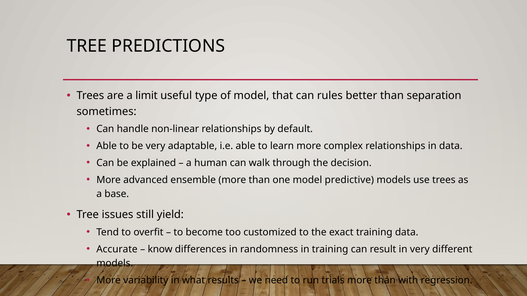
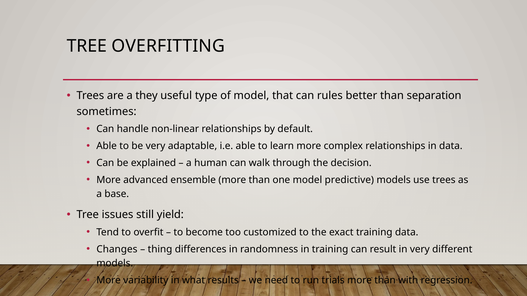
PREDICTIONS: PREDICTIONS -> OVERFITTING (168, 46)
limit: limit -> they (147, 96)
Accurate: Accurate -> Changes (117, 250)
know: know -> thing (160, 250)
